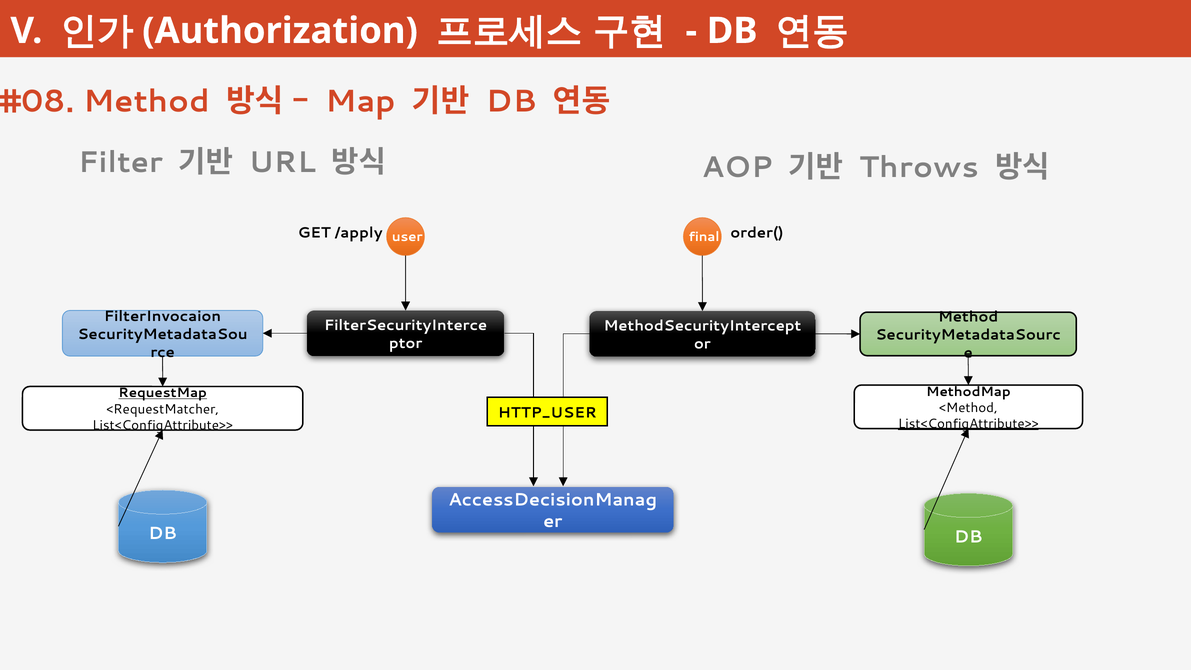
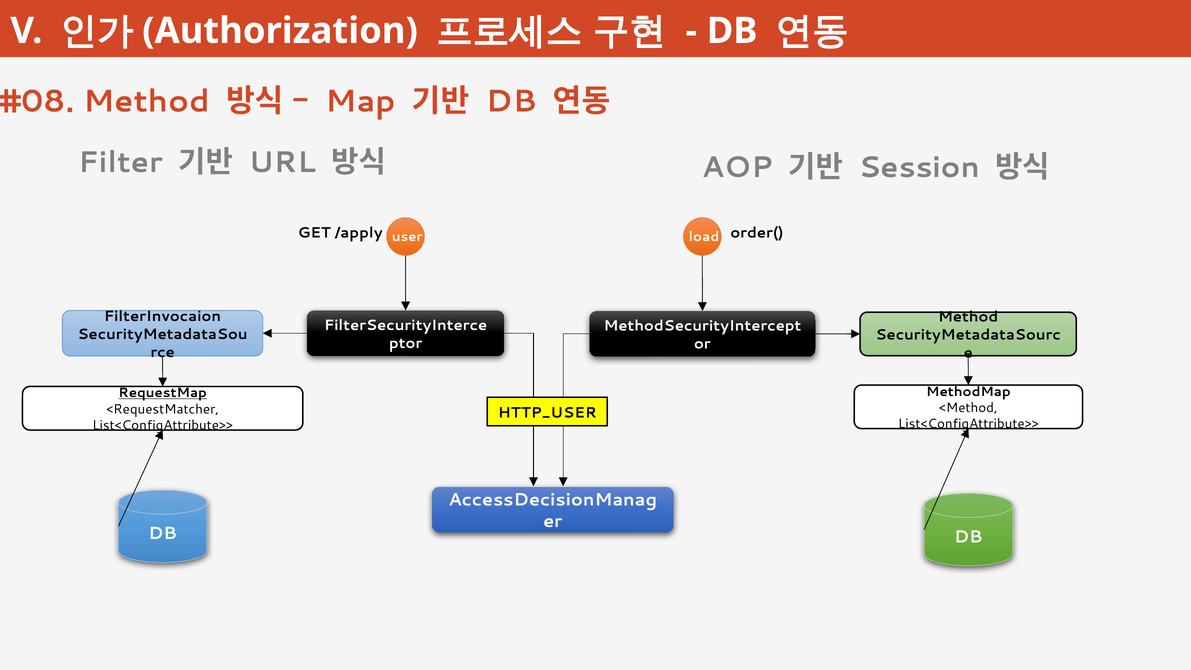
Throws: Throws -> Session (919, 167)
final: final -> load (704, 237)
List<ConfigAttribute>> underline: present -> none (968, 424)
